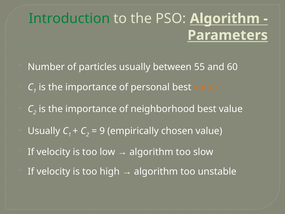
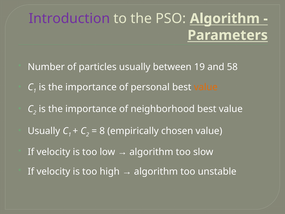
Introduction colour: green -> purple (69, 19)
55: 55 -> 19 (199, 67)
60: 60 -> 58 (232, 67)
9: 9 -> 8 (102, 131)
